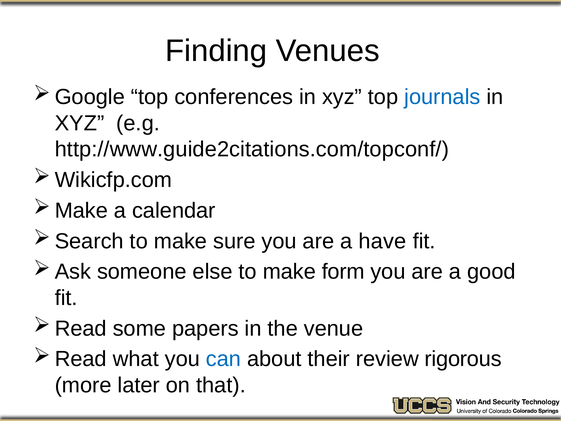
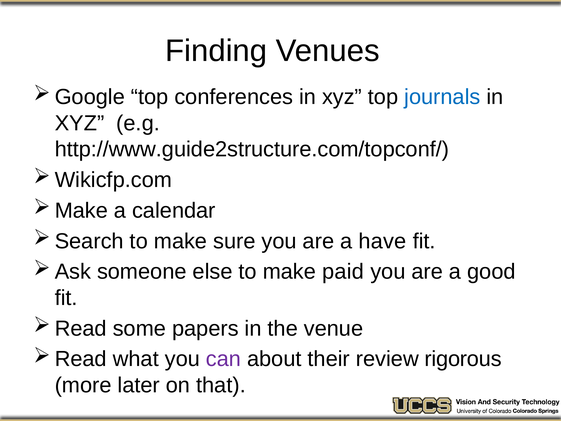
http://www.guide2citations.com/topconf/: http://www.guide2citations.com/topconf/ -> http://www.guide2structure.com/topconf/ (252, 149)
form: form -> paid (343, 272)
can colour: blue -> purple (224, 359)
